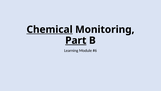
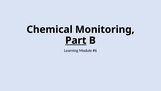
Chemical underline: present -> none (50, 29)
